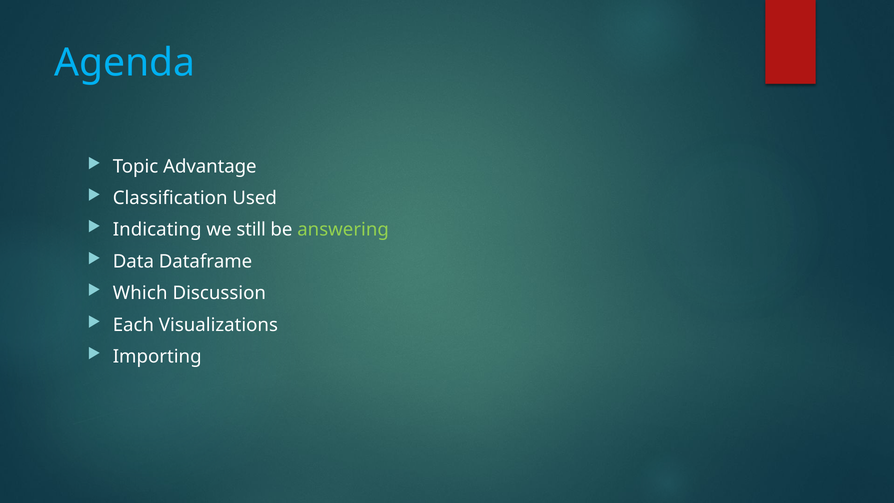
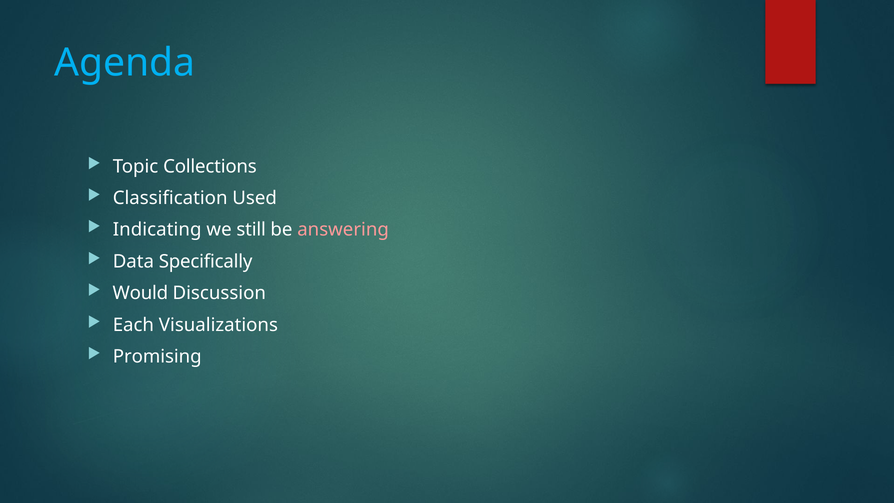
Advantage: Advantage -> Collections (210, 166)
answering colour: light green -> pink (343, 230)
Dataframe: Dataframe -> Specifically (206, 261)
Which: Which -> Would (140, 293)
Importing: Importing -> Promising (157, 356)
